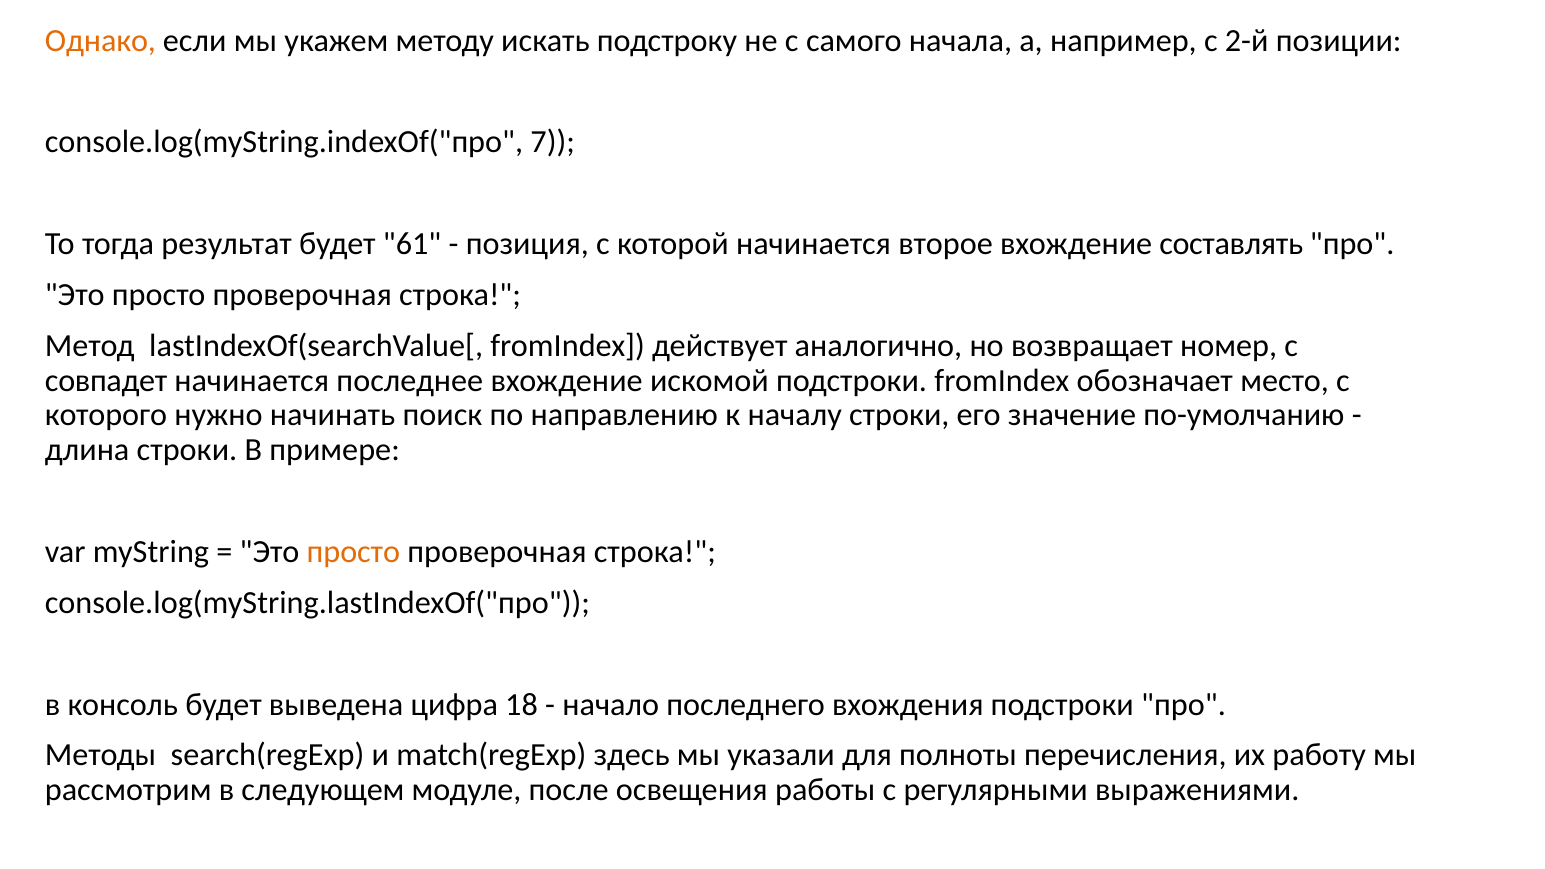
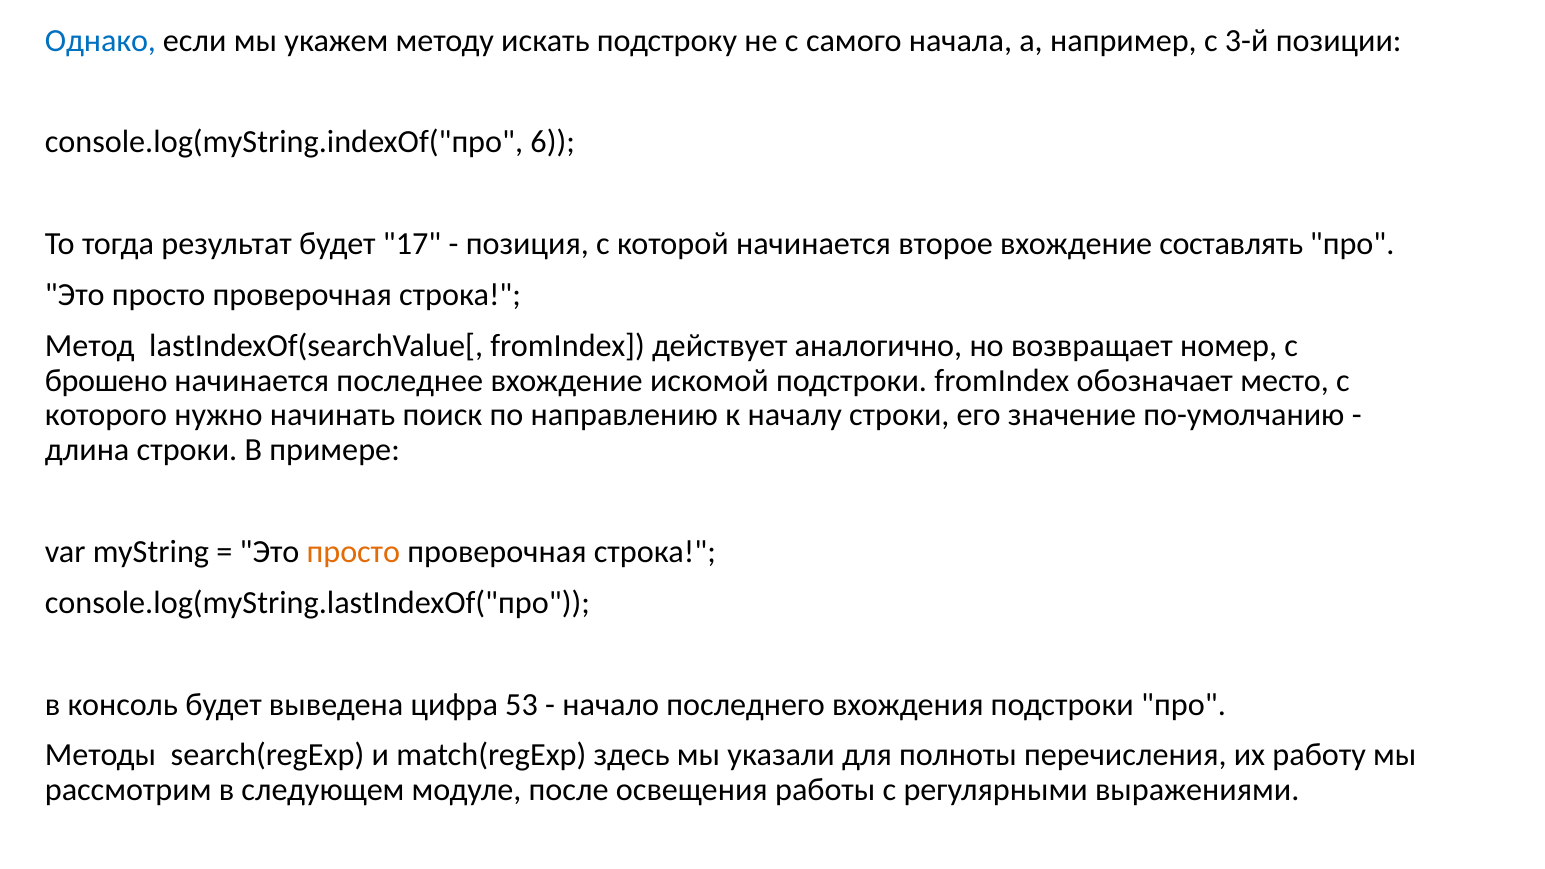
Однако colour: orange -> blue (100, 41)
2-й: 2-й -> 3-й (1247, 41)
7: 7 -> 6 (553, 142)
61: 61 -> 17 (412, 244)
совпадет: совпадет -> брошено (106, 381)
18: 18 -> 53 (522, 704)
